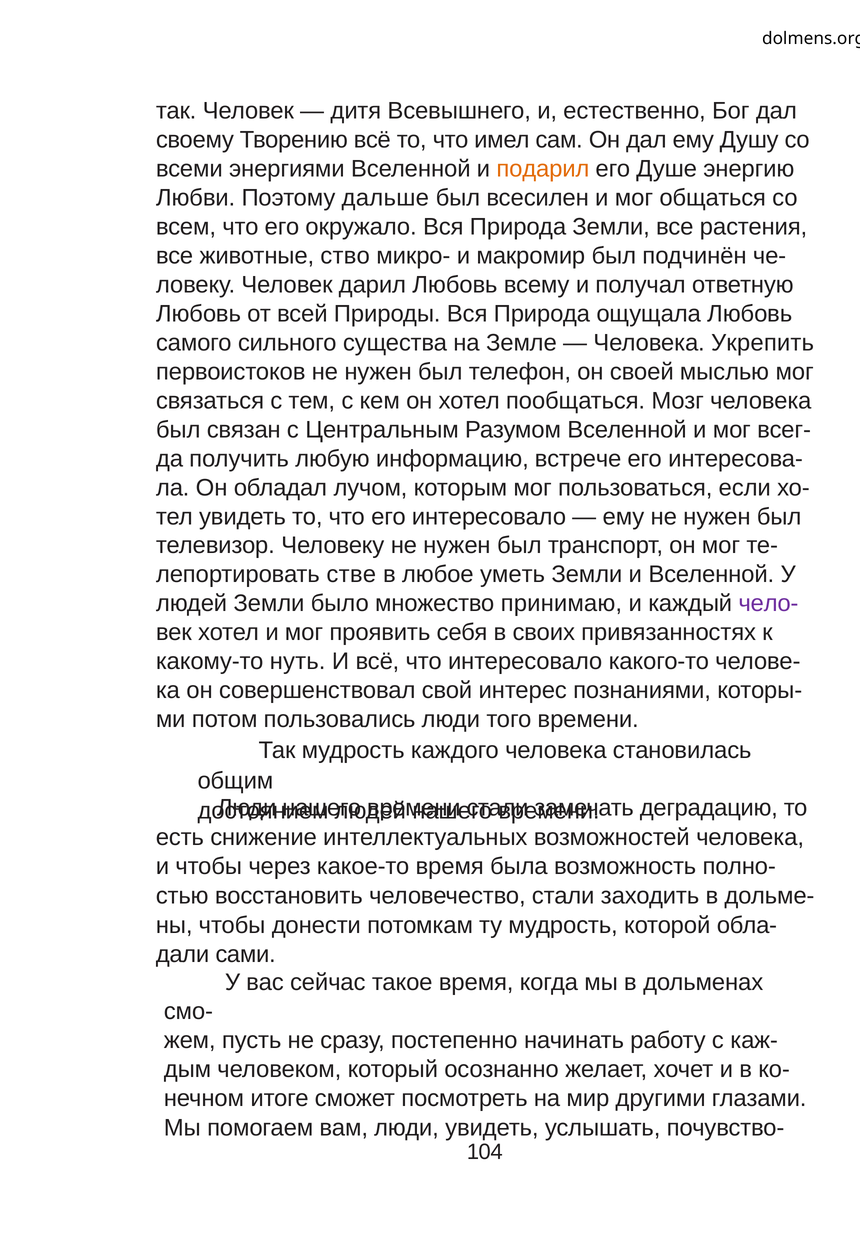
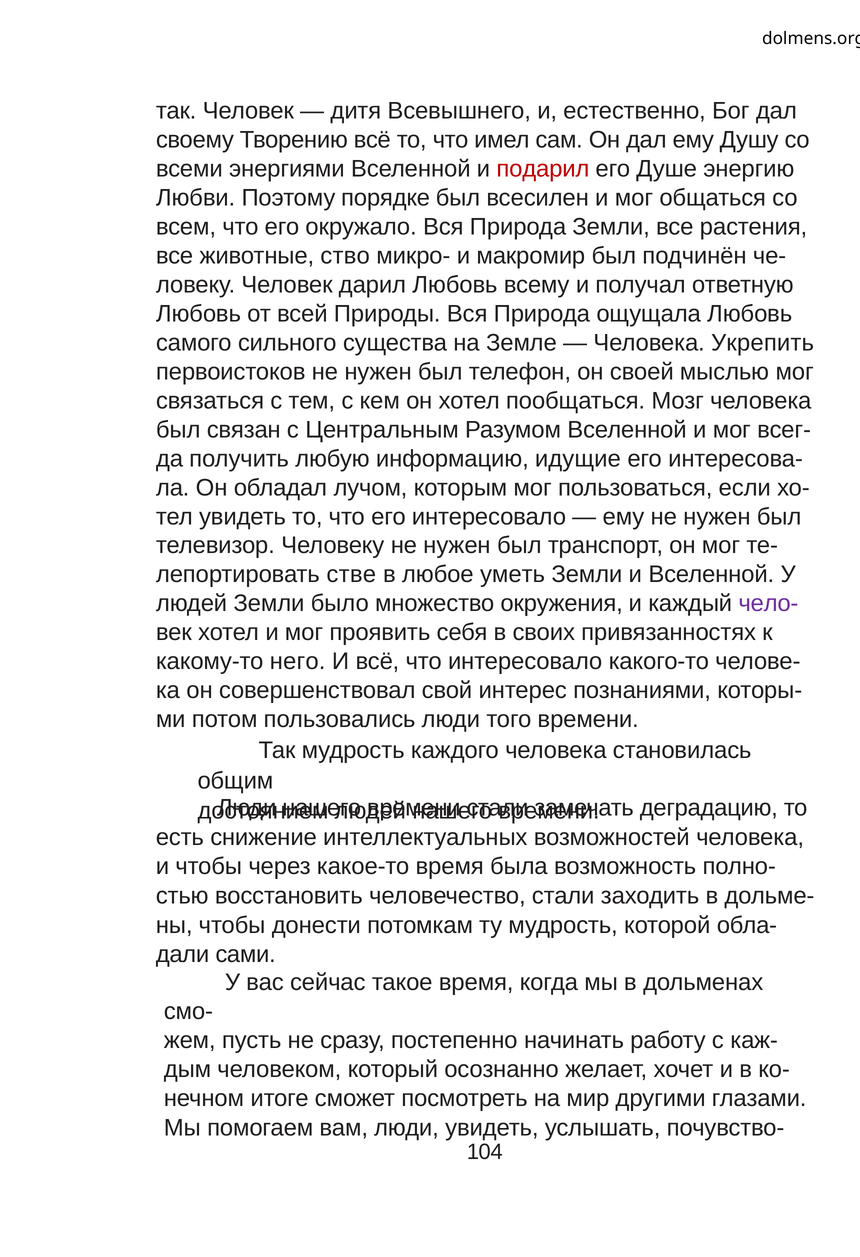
подарил colour: orange -> red (543, 169)
дальше: дальше -> порядке (386, 198)
встрече: встрече -> идущие (578, 459)
принимаю: принимаю -> окружения (562, 603)
нуть: нуть -> него (298, 661)
